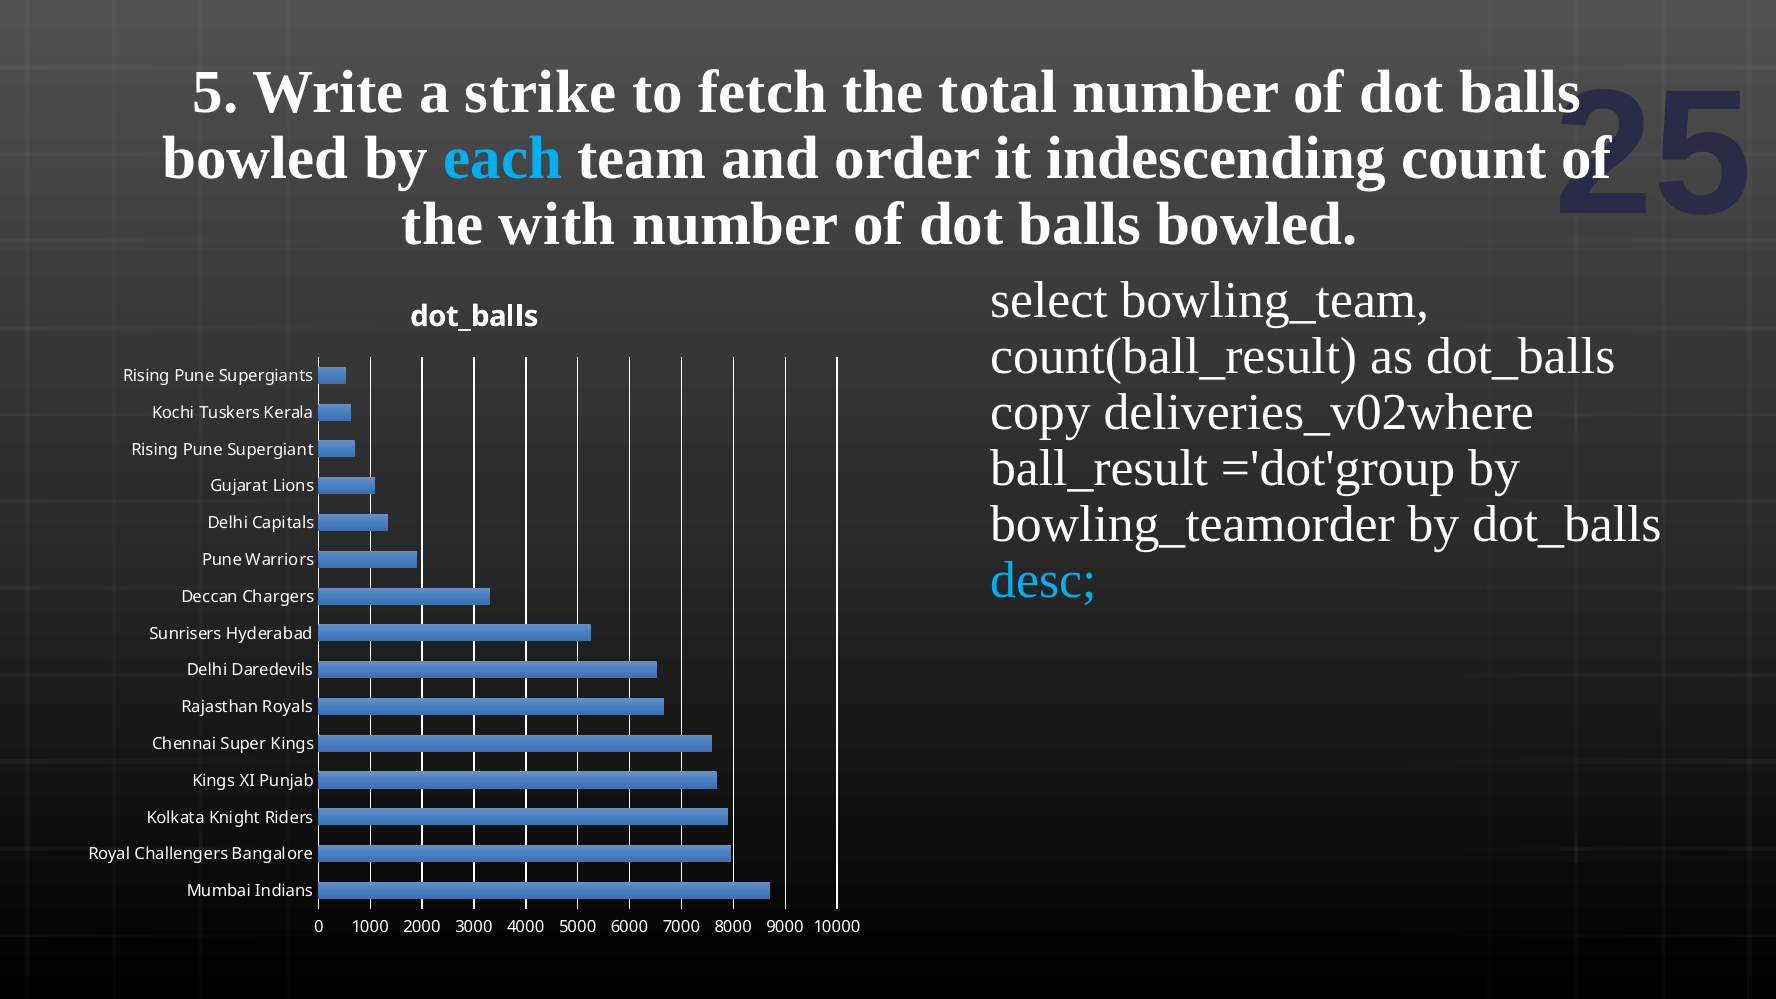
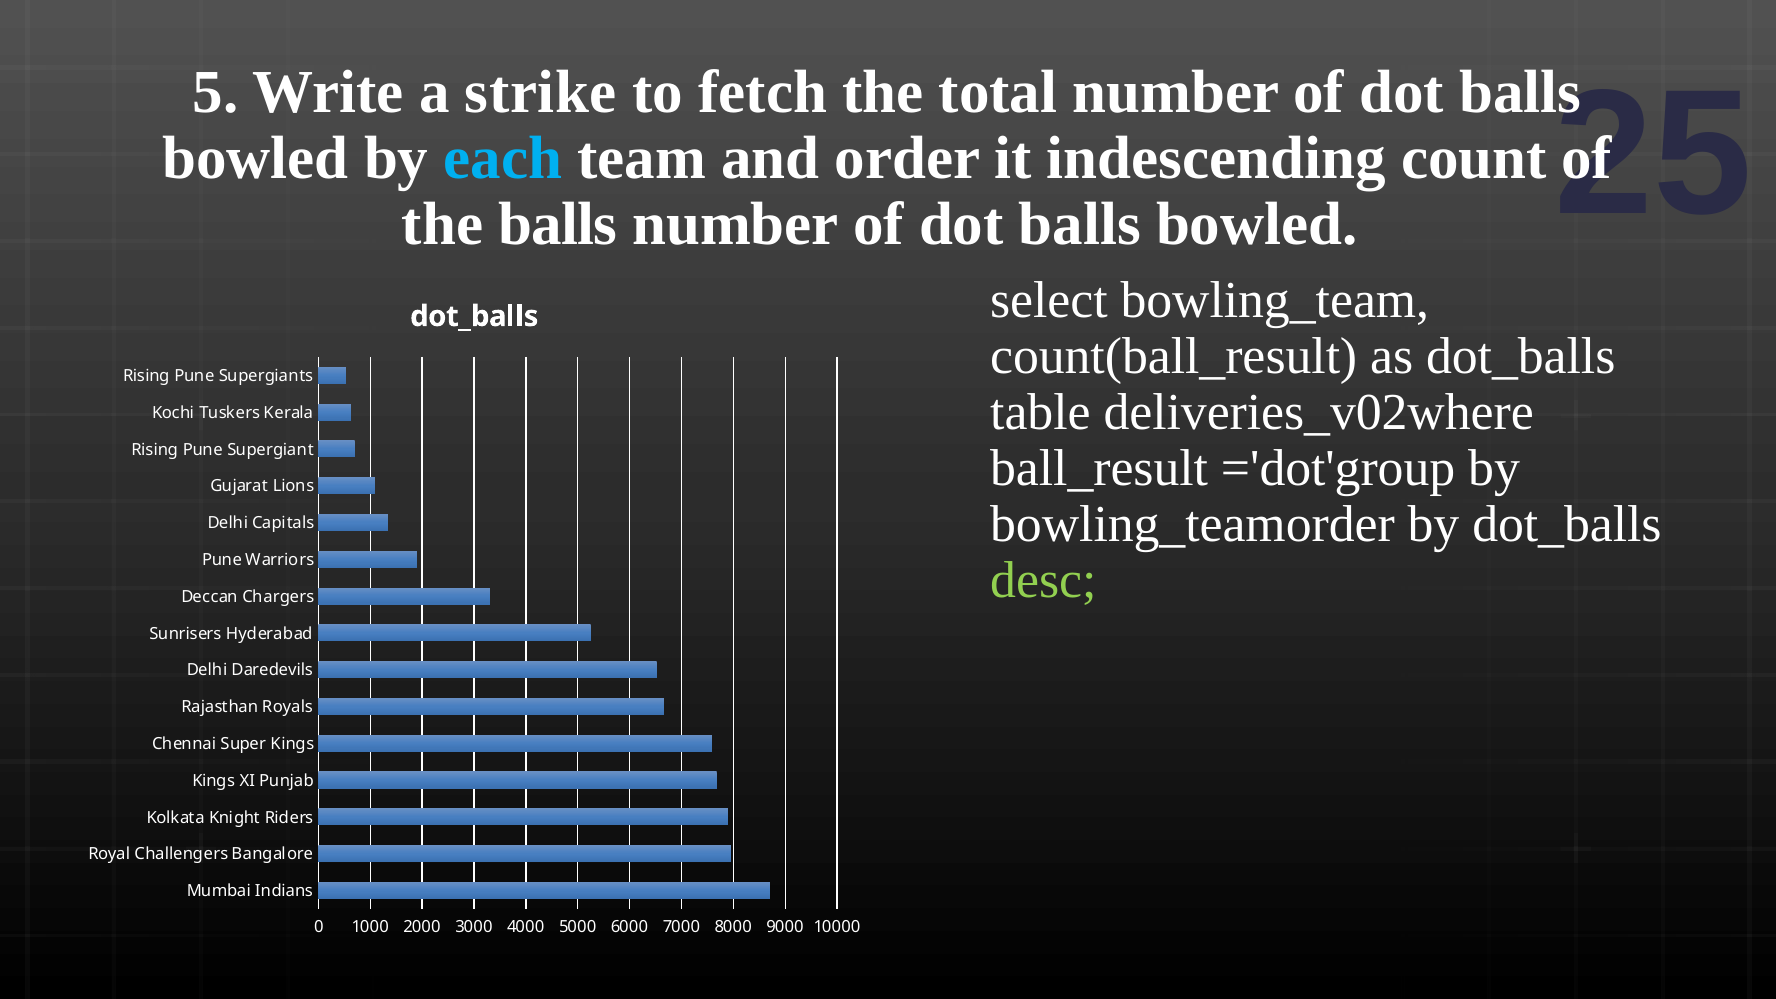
the with: with -> balls (558, 224)
copy: copy -> table (1040, 412)
desc colour: light blue -> light green (1043, 580)
